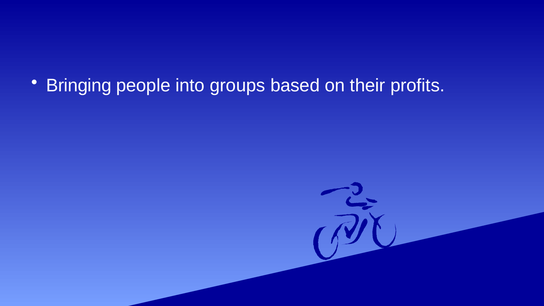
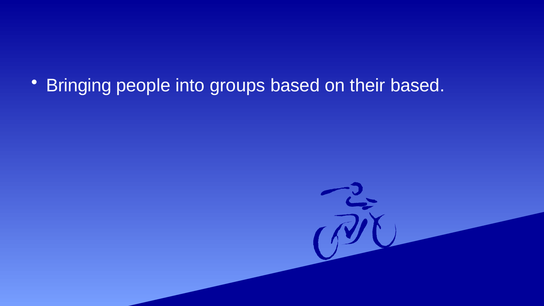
their profits: profits -> based (418, 86)
